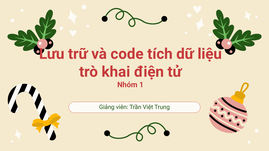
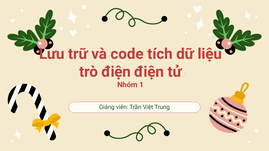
trò khai: khai -> điện (116, 72)
